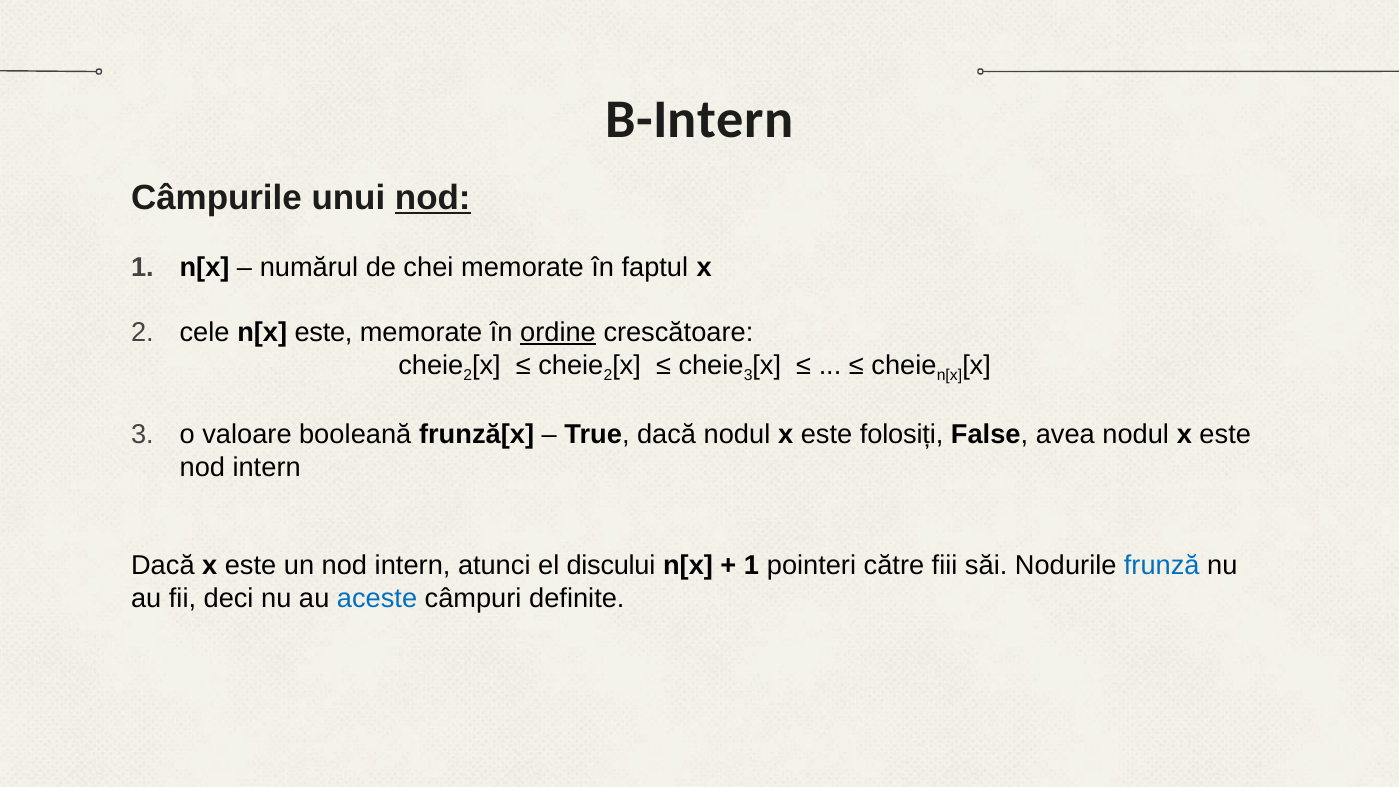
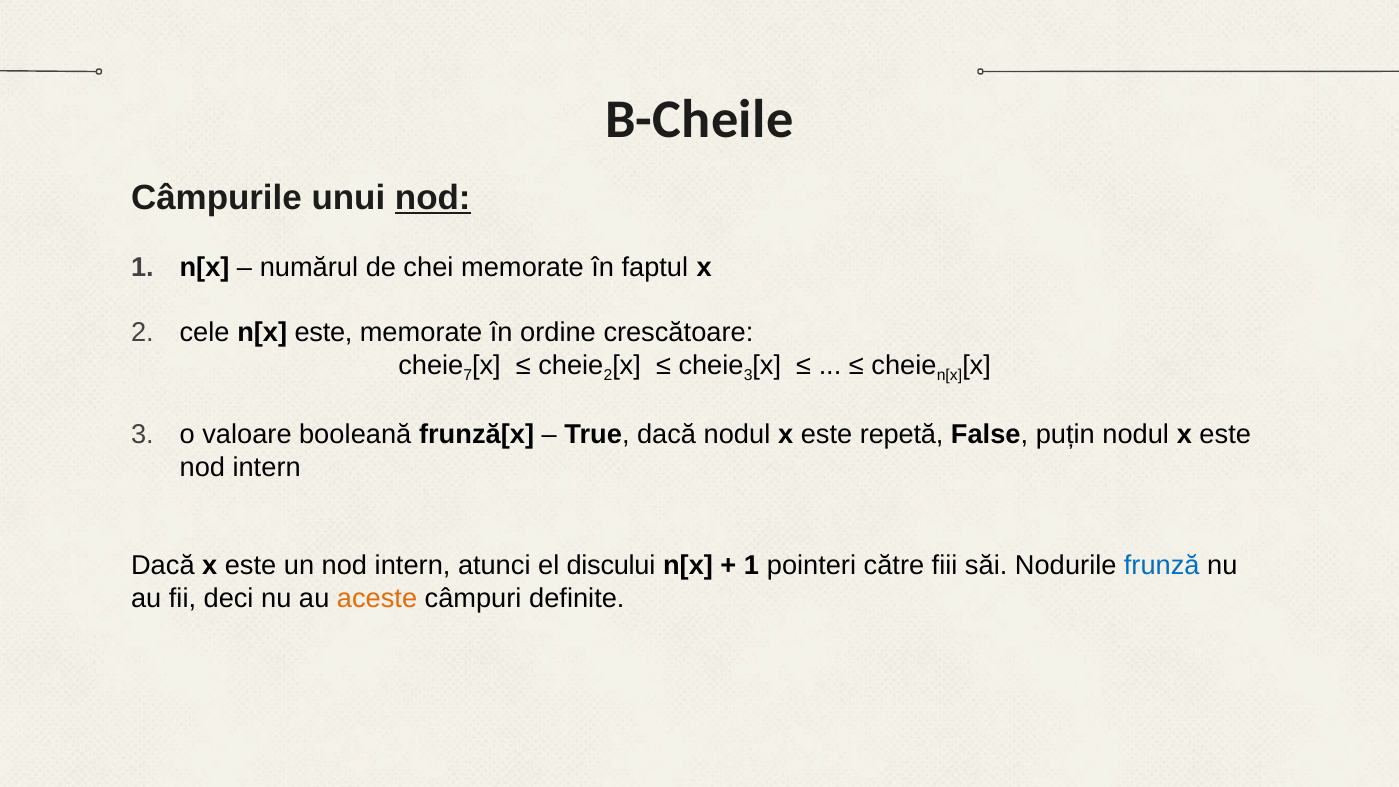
B-Intern: B-Intern -> B-Cheile (699, 119)
ordine underline: present -> none (558, 333)
2: 2 -> 7 (468, 376)
folosiți: folosiți -> repetă (902, 435)
avea: avea -> puțin (1065, 435)
aceste colour: blue -> orange (377, 598)
